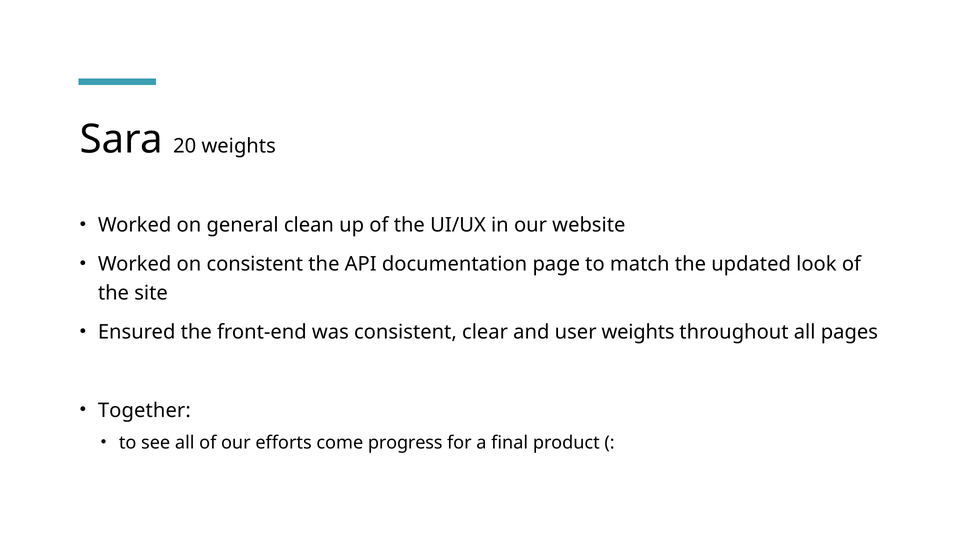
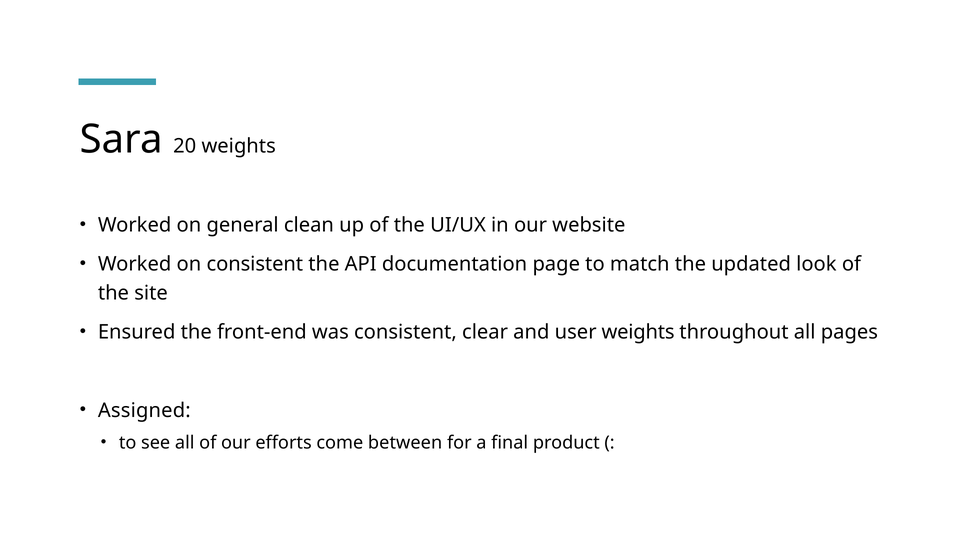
Together: Together -> Assigned (144, 410)
progress: progress -> between (405, 442)
